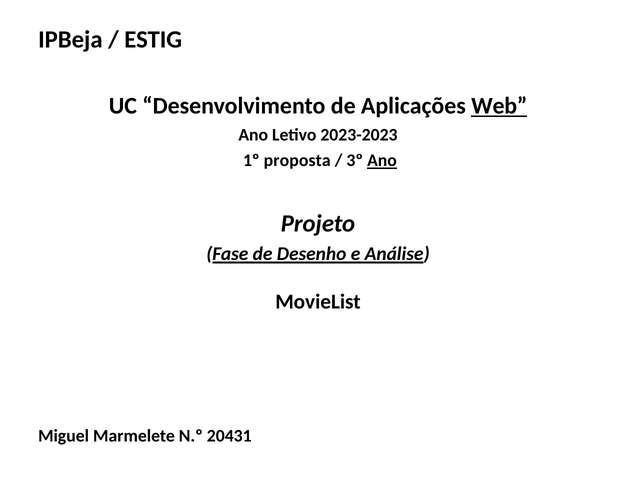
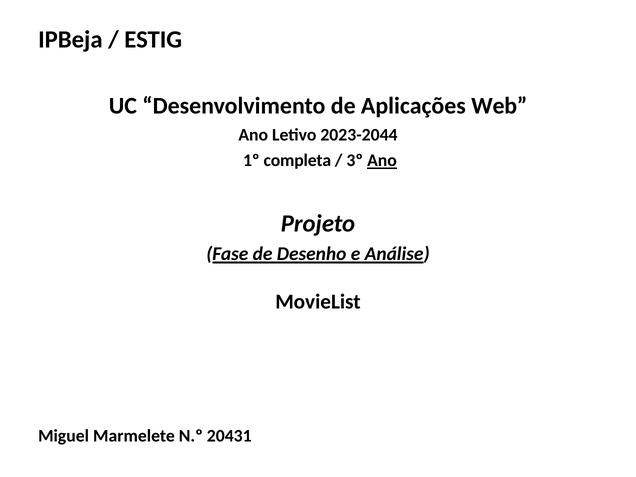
Web underline: present -> none (499, 106)
2023-2023: 2023-2023 -> 2023-2044 (359, 135)
proposta: proposta -> completa (297, 161)
